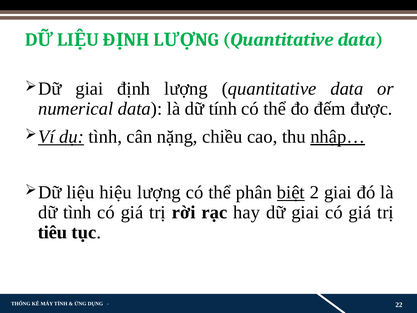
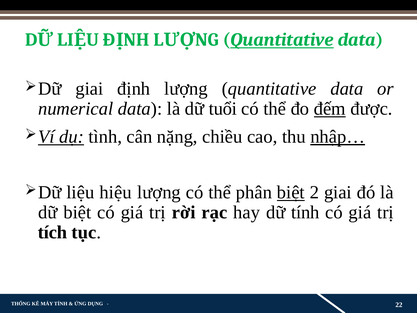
Quantitative underline: none -> present (282, 40)
dữ tính: tính -> tuổi (223, 109)
đếm underline: none -> present (330, 109)
dữ tình: tình -> biệt (77, 212)
dữ giai: giai -> tính (305, 212)
tiêu: tiêu -> tích (53, 232)
